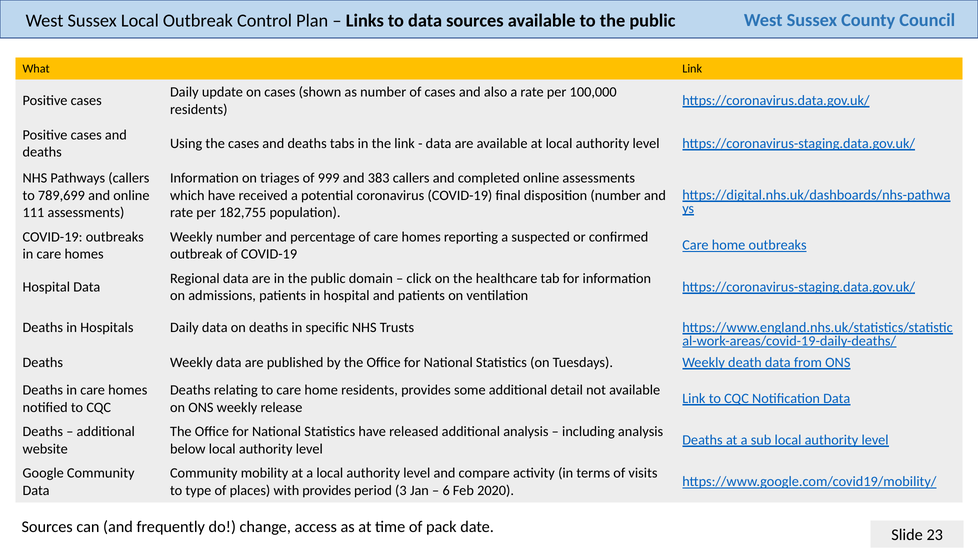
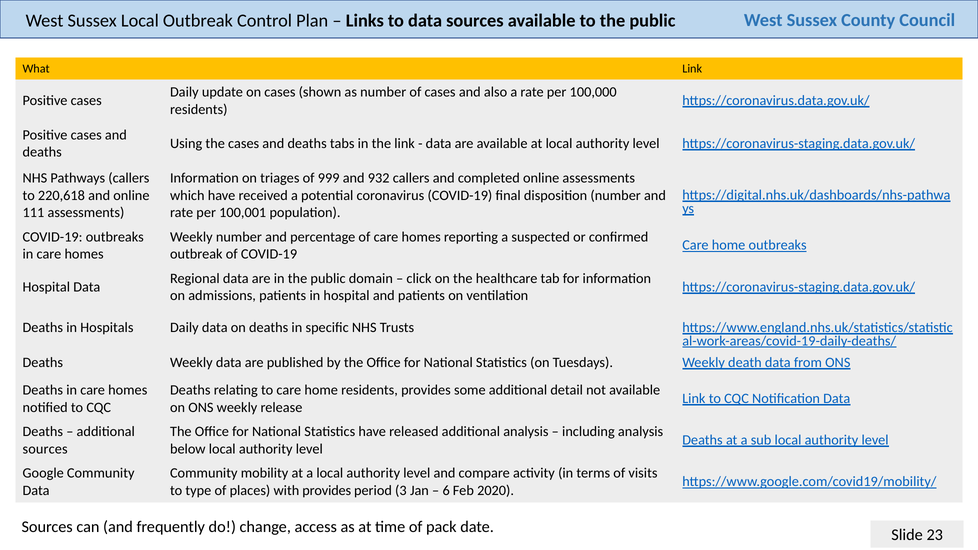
383: 383 -> 932 (379, 178)
789,699: 789,699 -> 220,618 (61, 195)
182,755: 182,755 -> 100,001 (243, 213)
website: website -> sources (45, 449)
